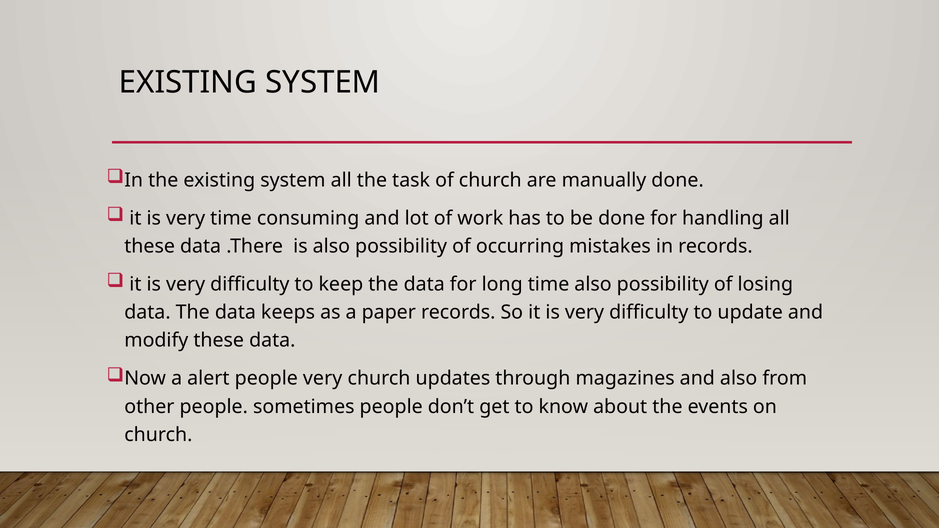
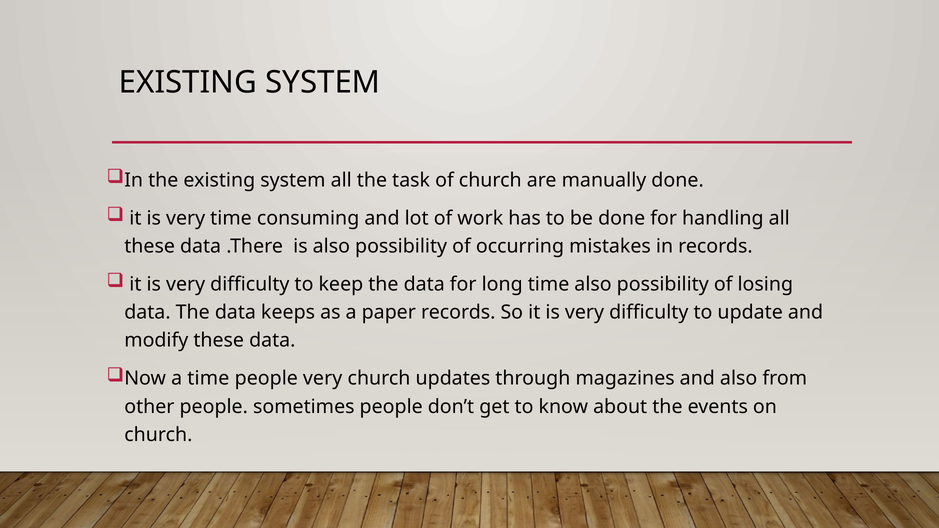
a alert: alert -> time (208, 379)
